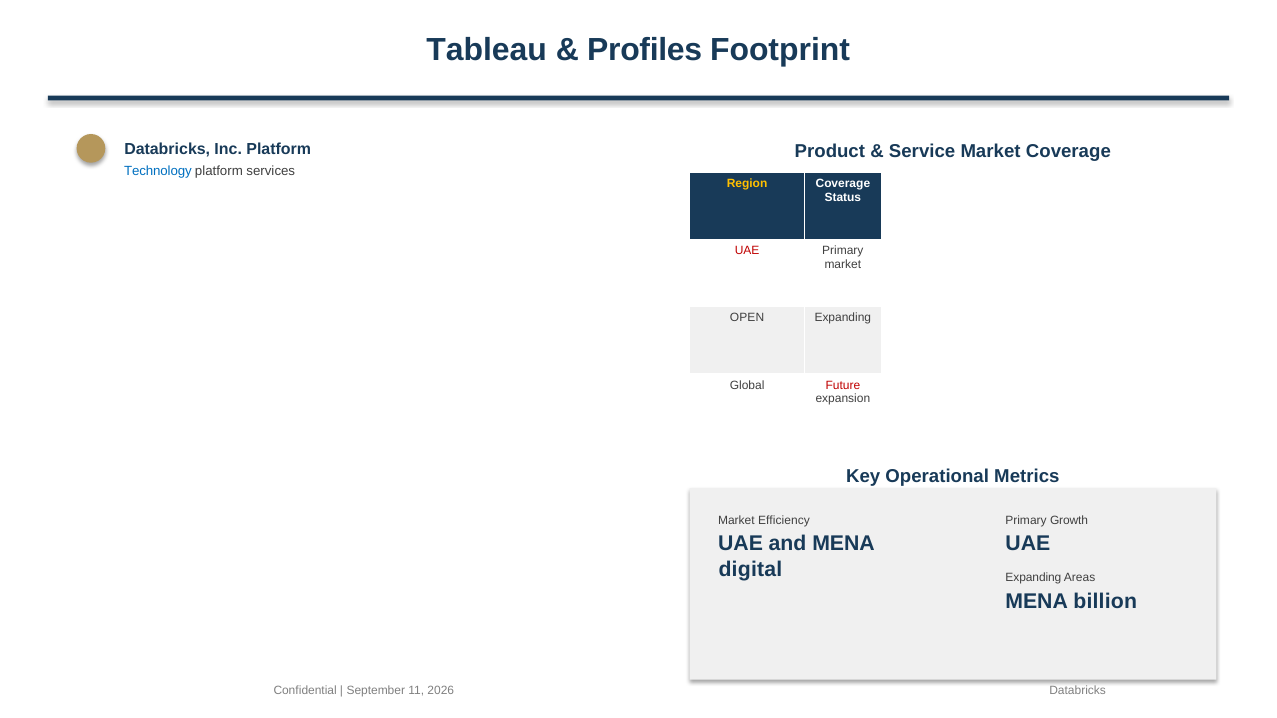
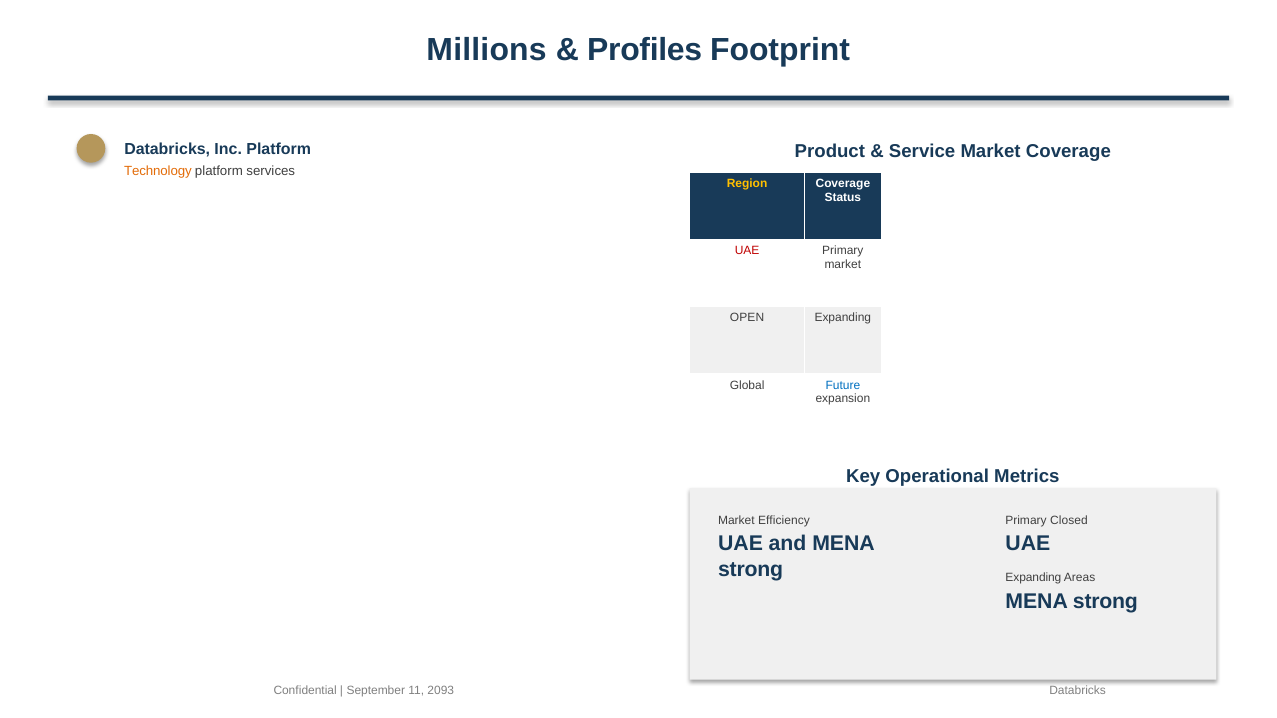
Tableau: Tableau -> Millions (487, 50)
Technology colour: blue -> orange (158, 172)
Future colour: red -> blue (843, 385)
Growth: Growth -> Closed (1069, 520)
digital: digital -> strong (751, 569)
billion: billion -> strong (1105, 601)
2026: 2026 -> 2093 (441, 690)
